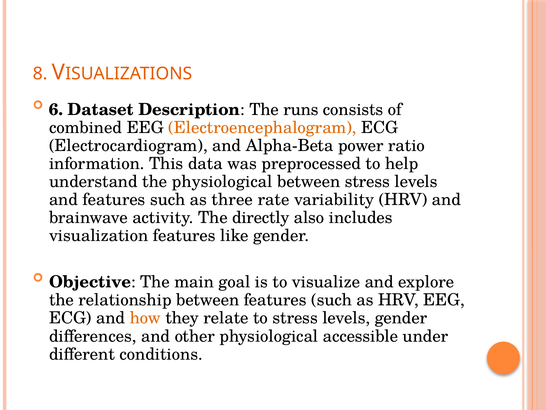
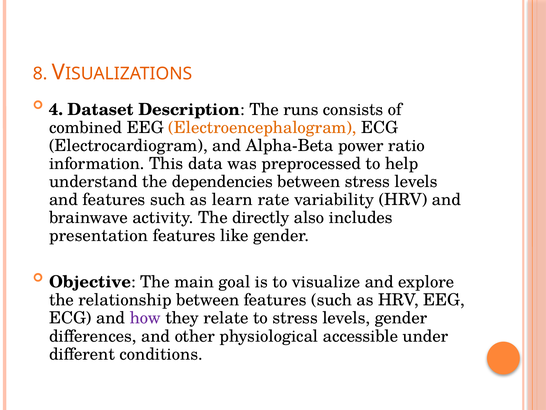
6: 6 -> 4 (56, 109)
the physiological: physiological -> dependencies (222, 181)
three: three -> learn (232, 199)
visualization: visualization -> presentation (99, 236)
how colour: orange -> purple (145, 318)
